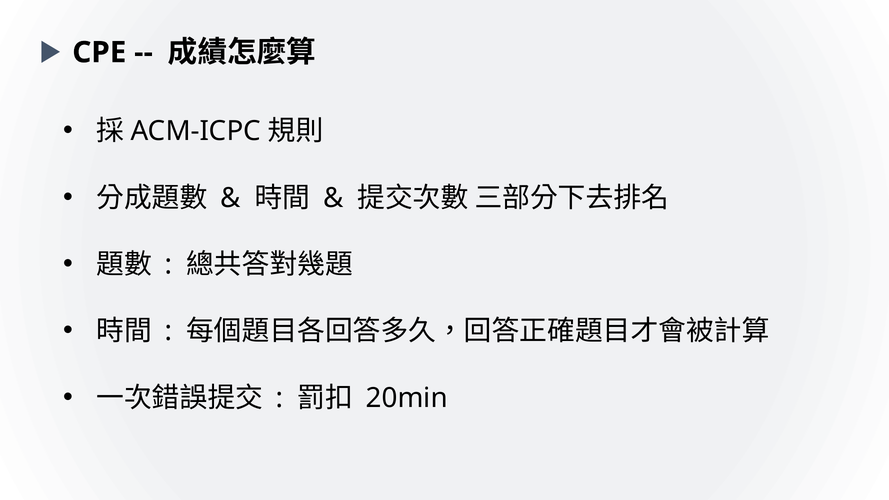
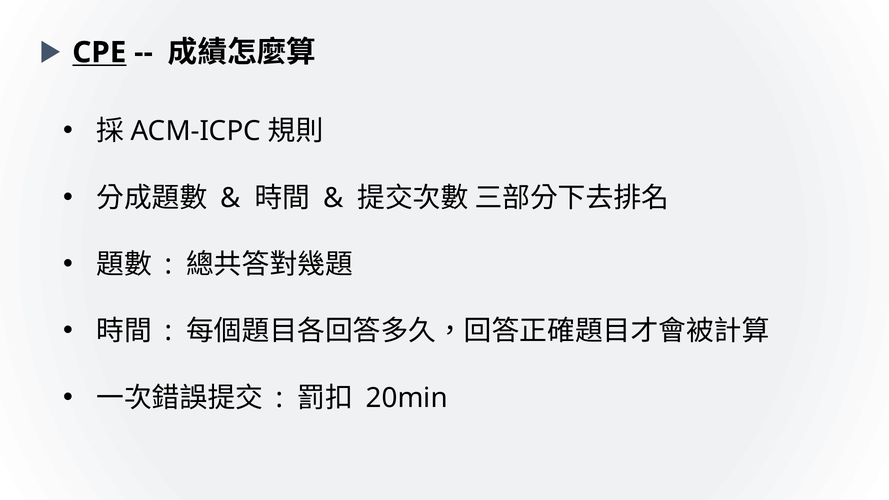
CPE underline: none -> present (99, 52)
